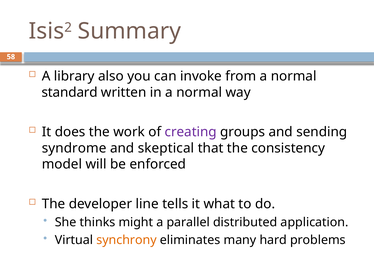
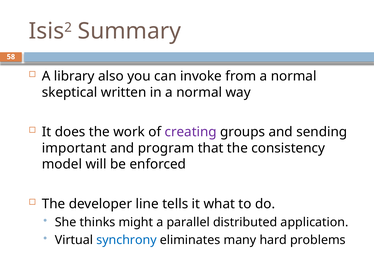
standard: standard -> skeptical (70, 93)
syndrome: syndrome -> important (74, 148)
skeptical: skeptical -> program (166, 148)
synchrony colour: orange -> blue (127, 240)
